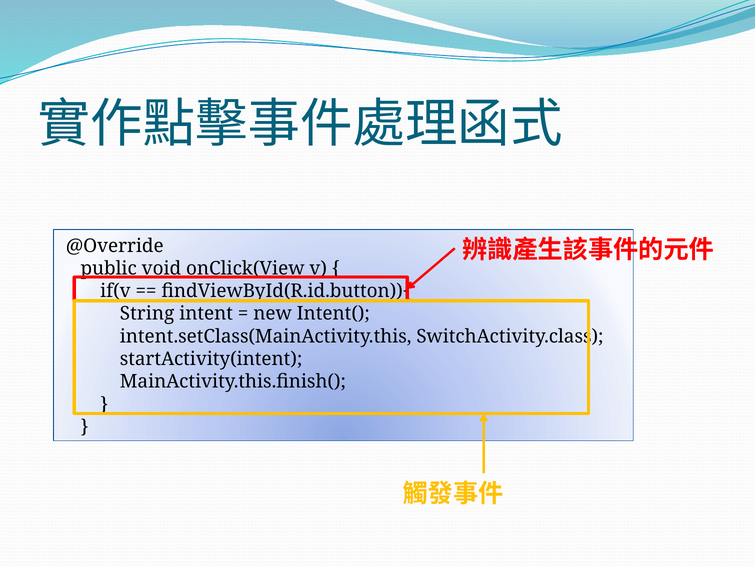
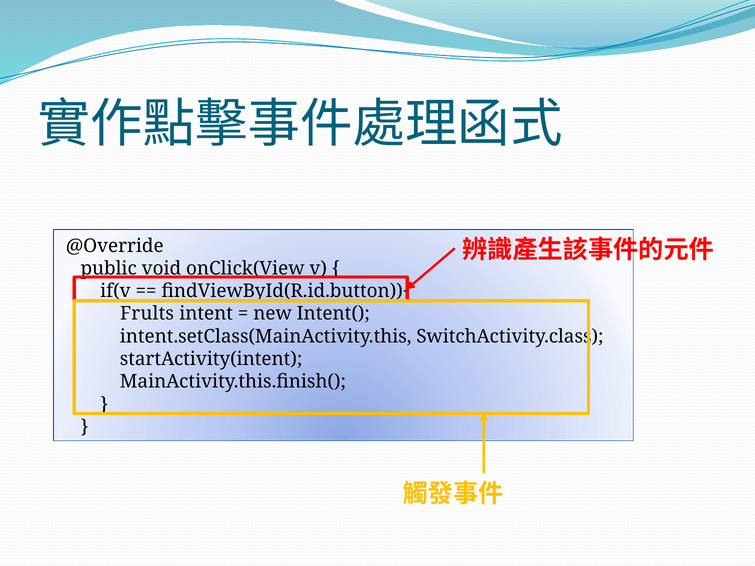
String: String -> Frults (147, 314)
